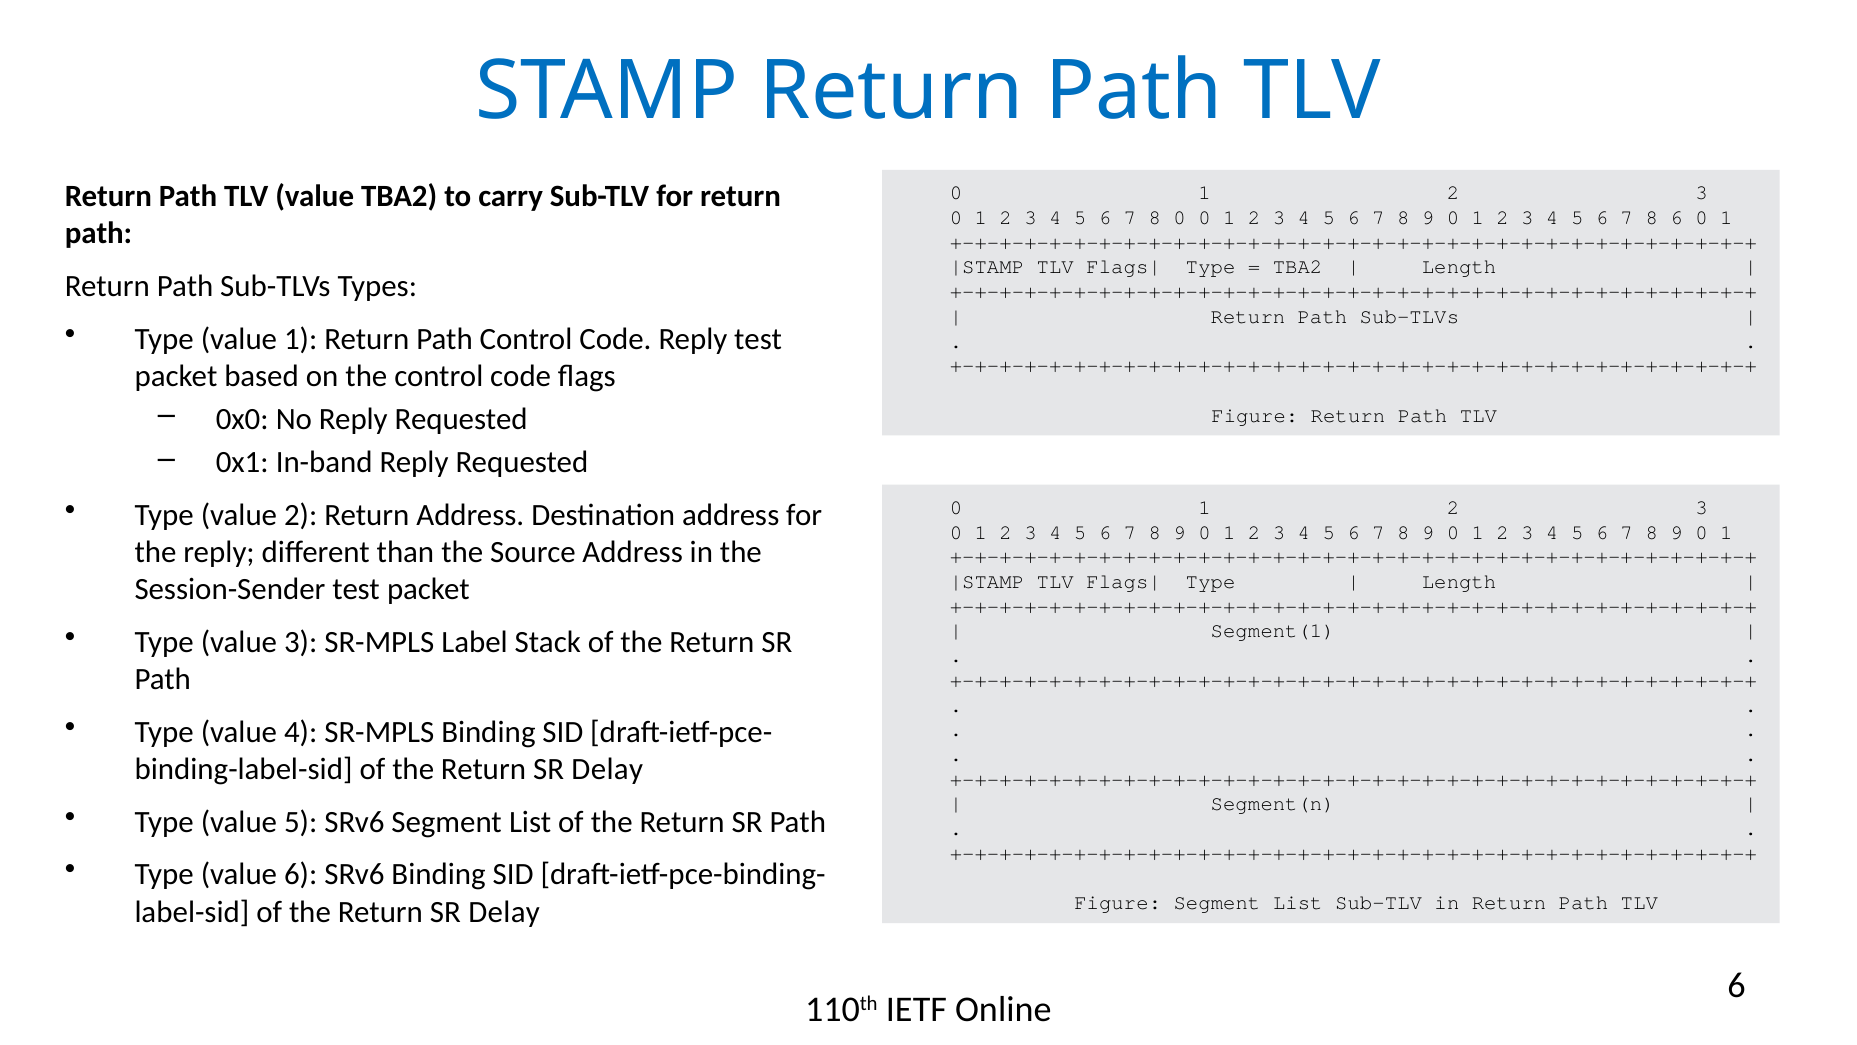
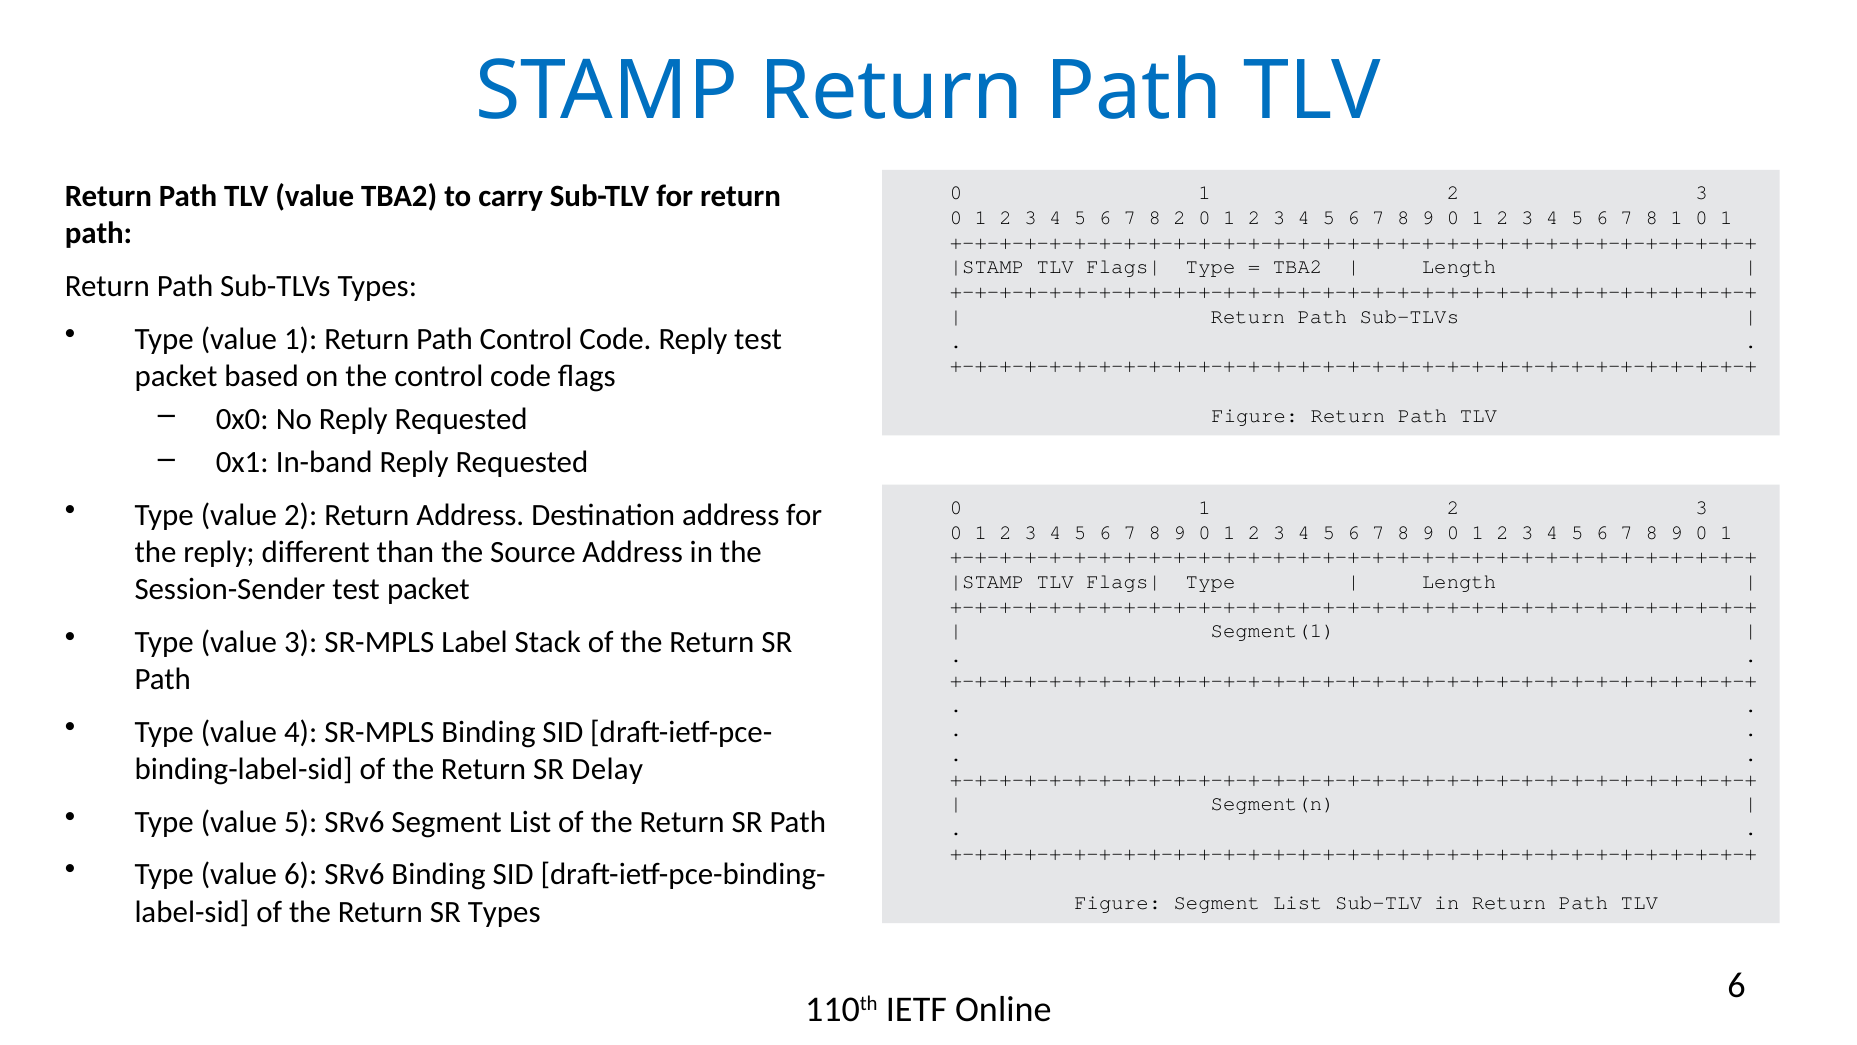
8 0: 0 -> 2 (1180, 218)
8 6: 6 -> 1 (1676, 218)
Delay: Delay -> Types (504, 911)
